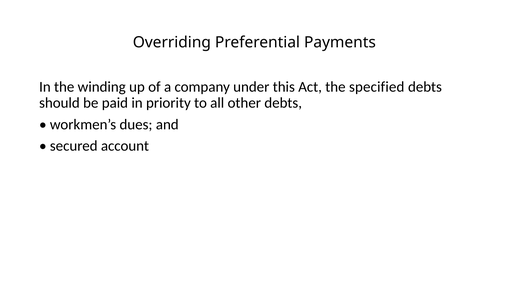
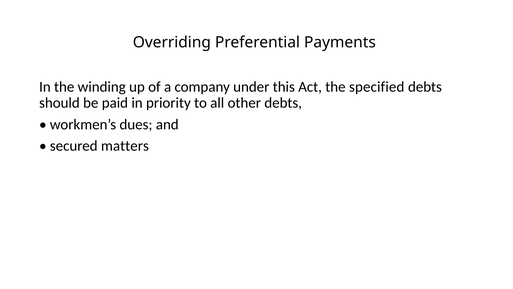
account: account -> matters (125, 146)
